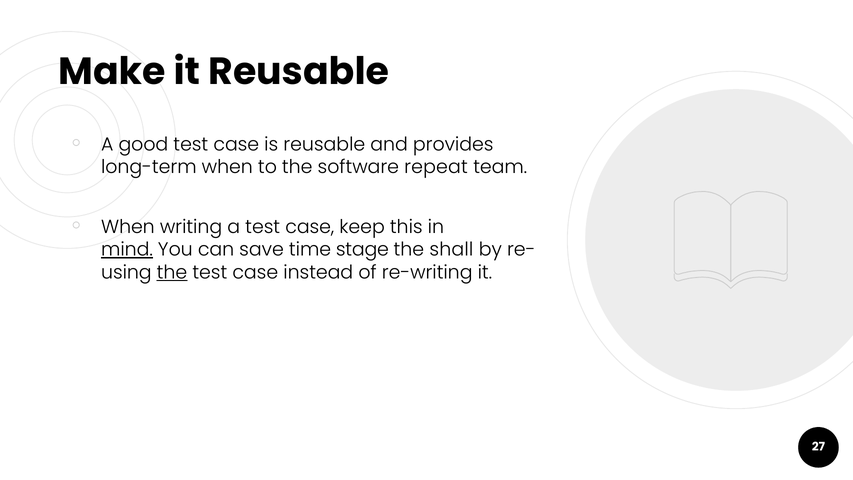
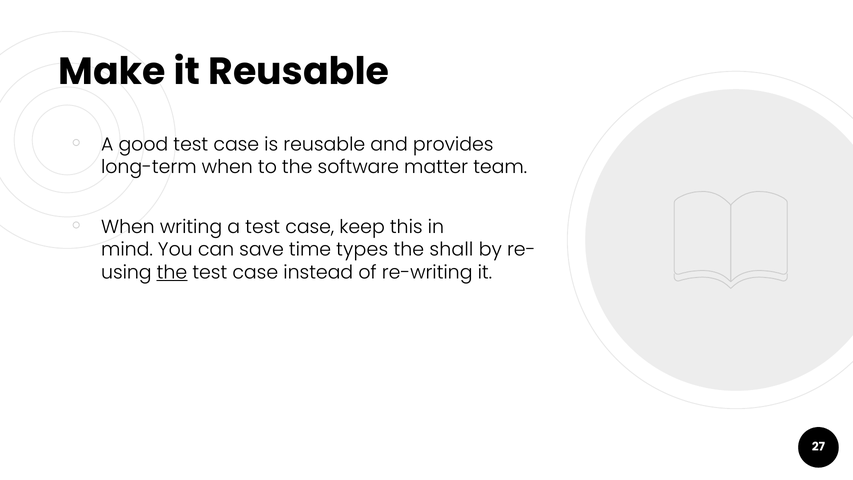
repeat: repeat -> matter (436, 167)
mind underline: present -> none (127, 250)
stage: stage -> types (362, 250)
